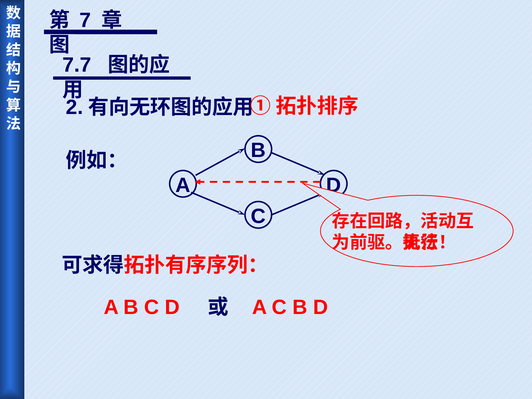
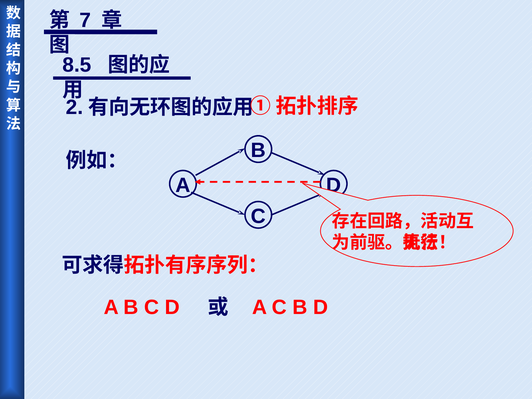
7.7: 7.7 -> 8.5 (77, 65)
